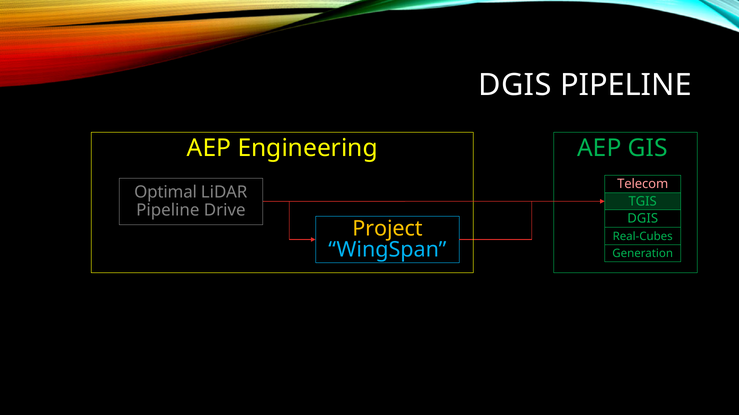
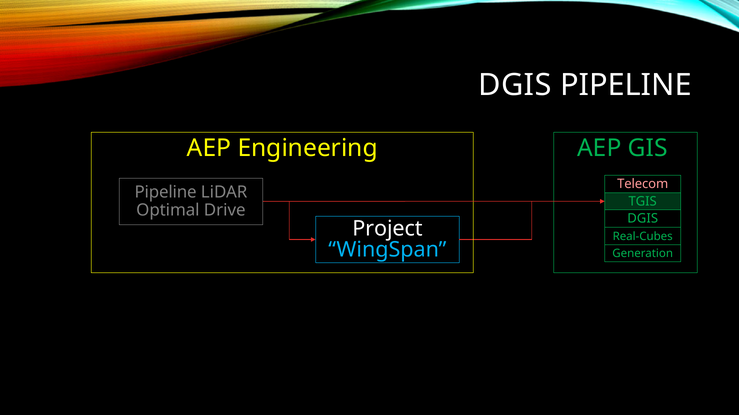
Optimal: Optimal -> Pipeline (166, 192)
Pipeline: Pipeline -> Optimal (168, 211)
Project colour: yellow -> white (387, 229)
